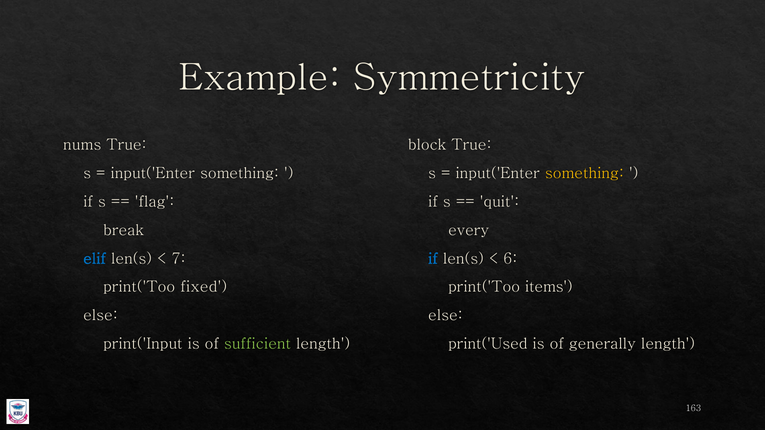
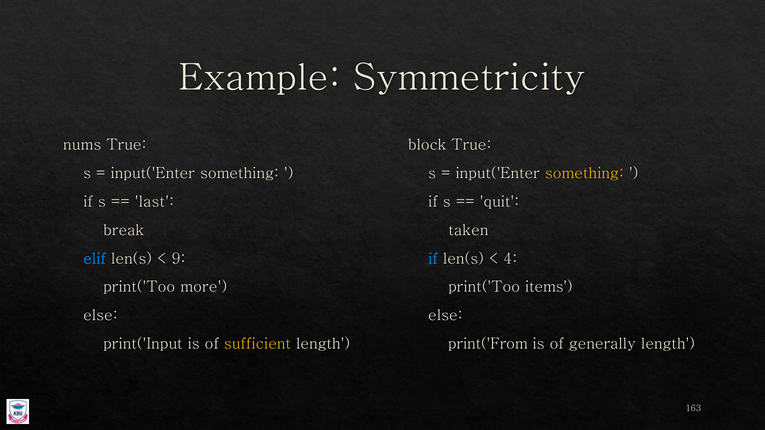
flag: flag -> last (154, 202)
every: every -> taken (469, 230)
7: 7 -> 9 (179, 259)
6: 6 -> 4 (510, 259)
fixed: fixed -> more (204, 287)
sufficient colour: light green -> yellow (258, 344)
print('Used: print('Used -> print('From (488, 344)
